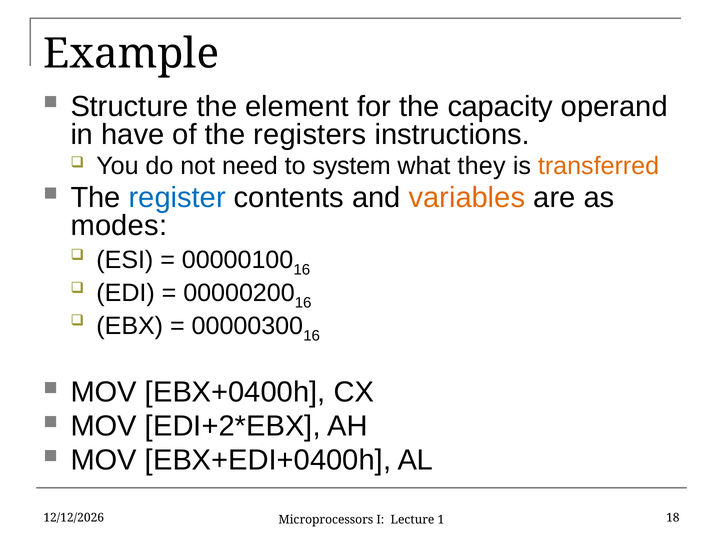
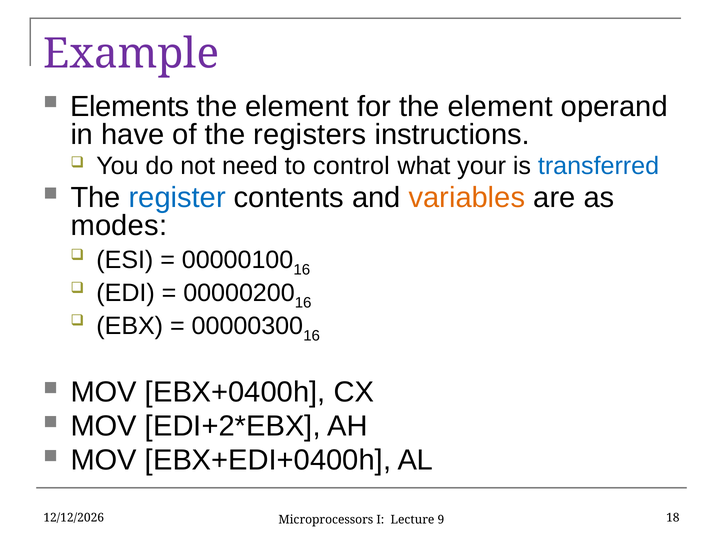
Example colour: black -> purple (131, 54)
Structure: Structure -> Elements (130, 107)
for the capacity: capacity -> element (500, 107)
system: system -> control (351, 166)
they: they -> your (482, 166)
transferred colour: orange -> blue (599, 166)
1: 1 -> 9 (441, 520)
